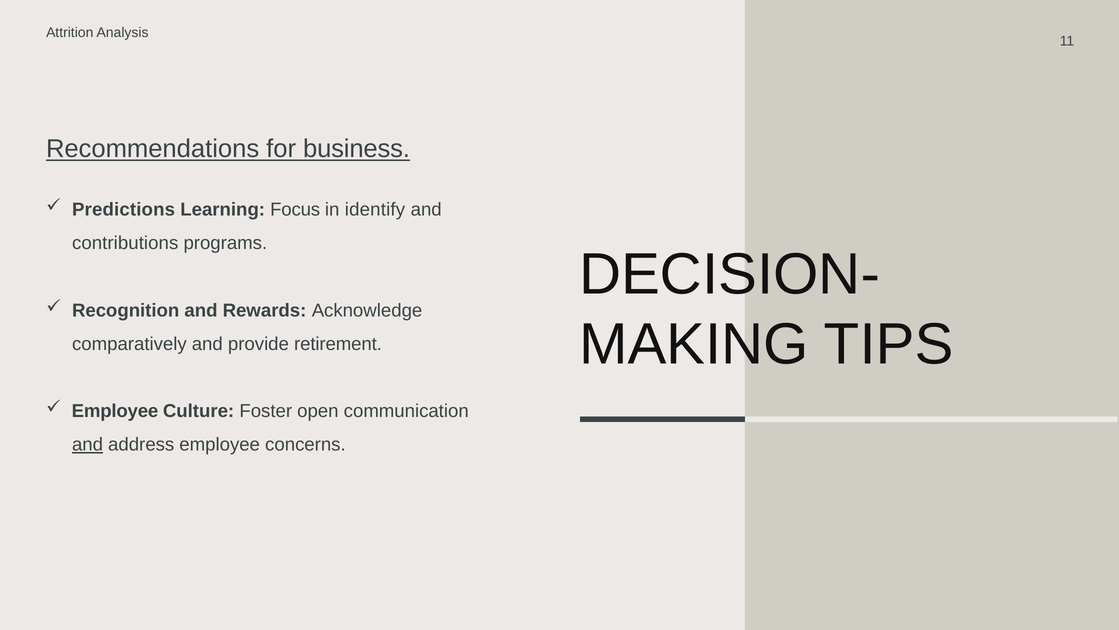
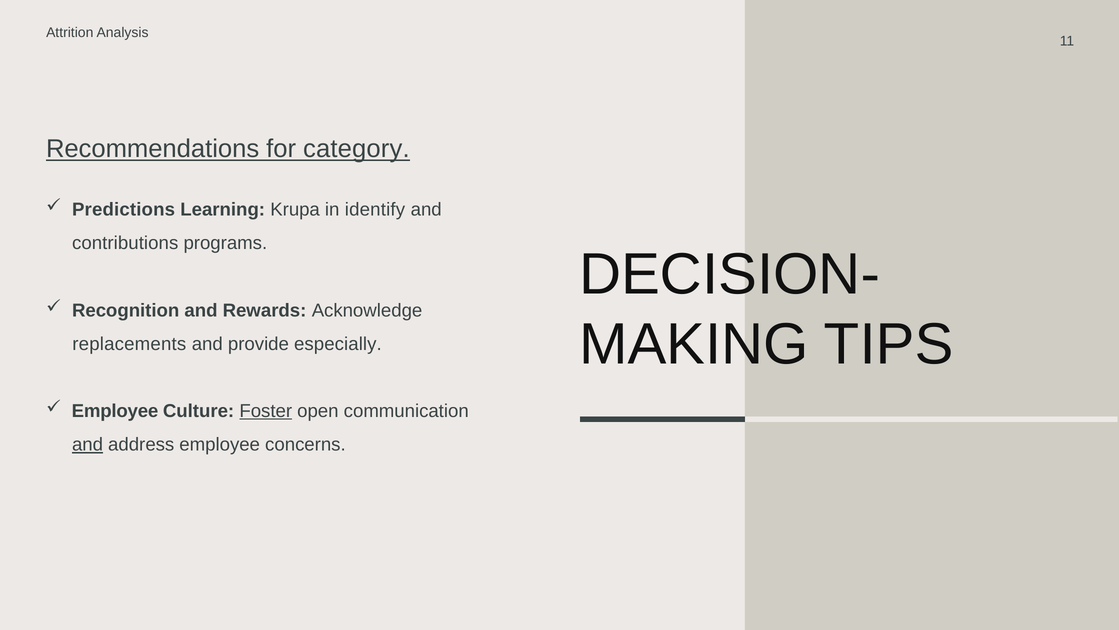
business: business -> category (356, 149)
Focus: Focus -> Krupa (295, 210)
comparatively: comparatively -> replacements (129, 344)
retirement: retirement -> especially (338, 344)
Foster underline: none -> present (266, 411)
